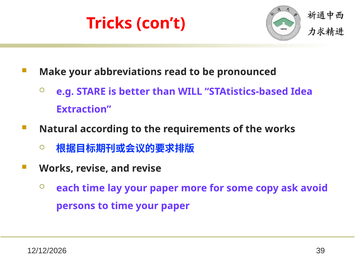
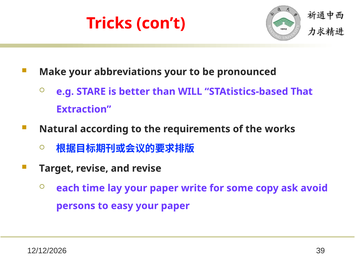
abbreviations read: read -> your (176, 72)
Idea: Idea -> That (302, 92)
Works: Works -> Target (56, 169)
more: more -> write (194, 188)
to time: time -> easy (122, 206)
